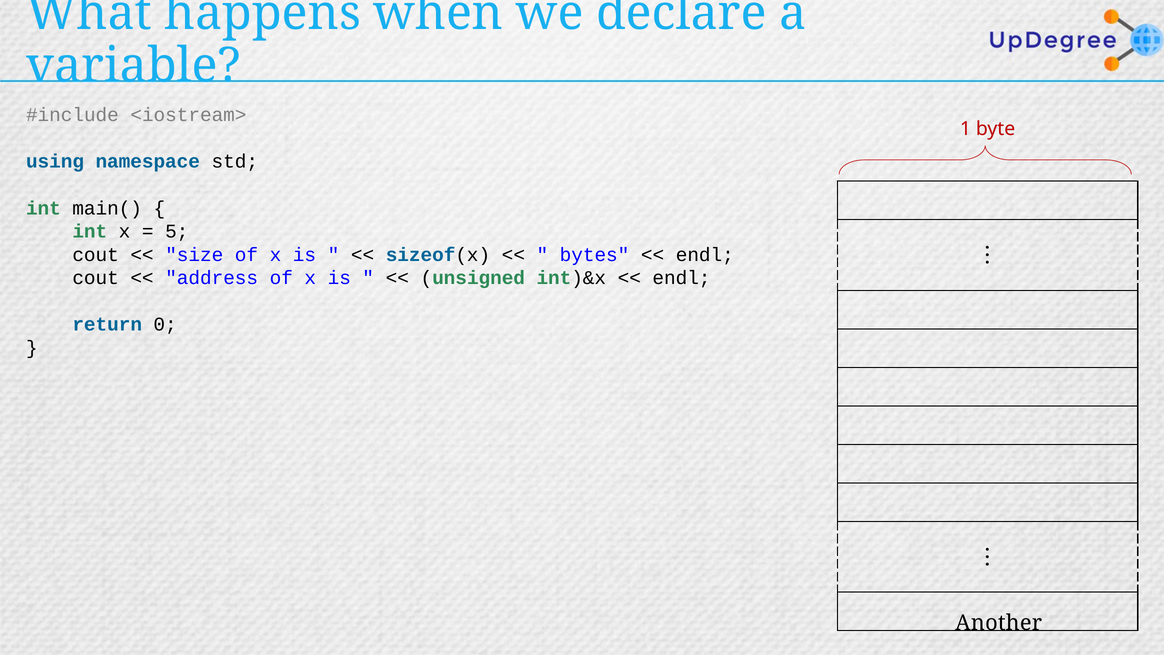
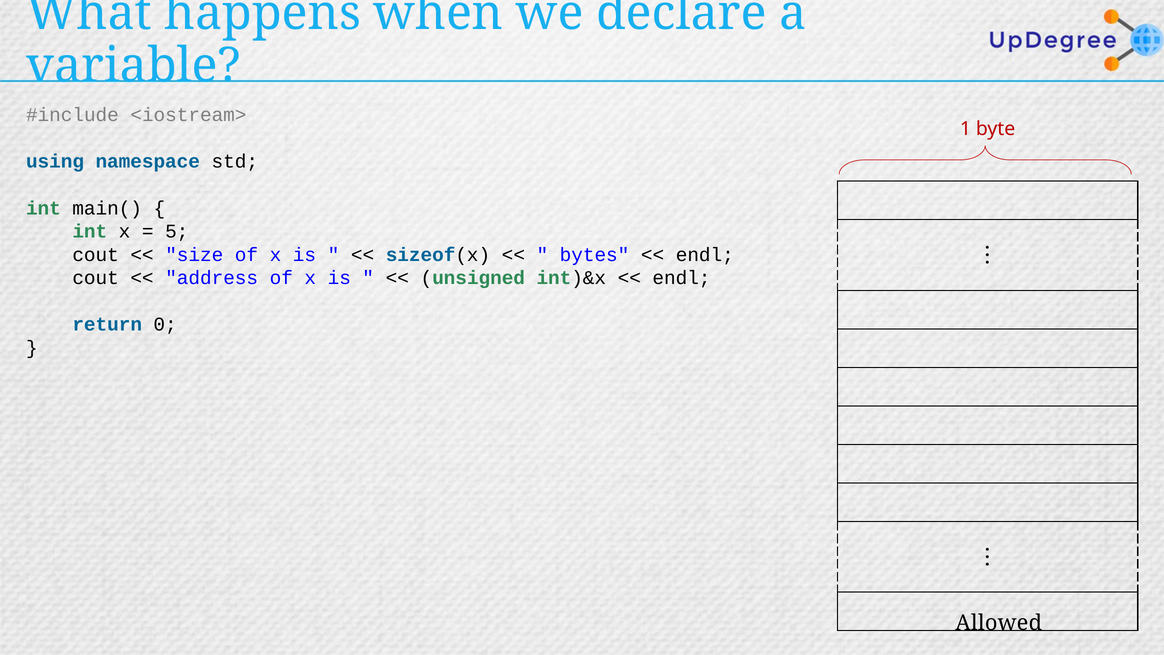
Another: Another -> Allowed (999, 623)
